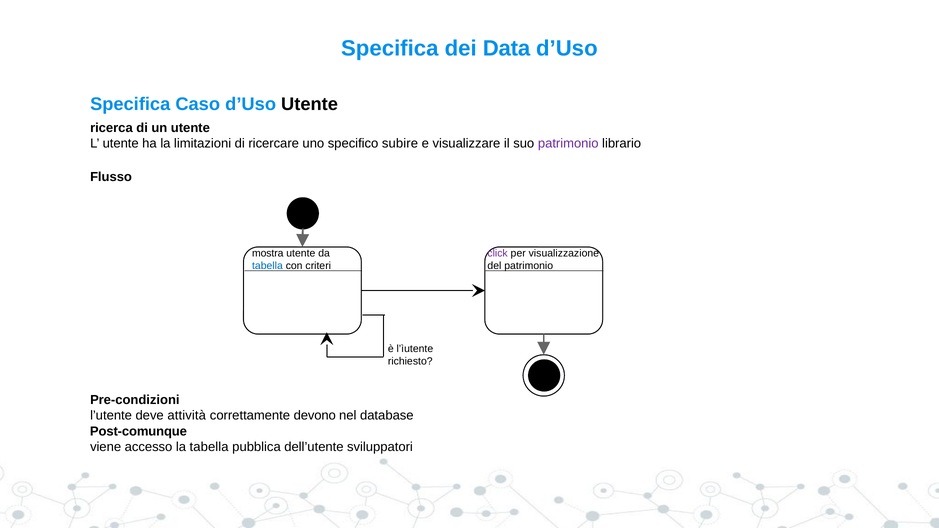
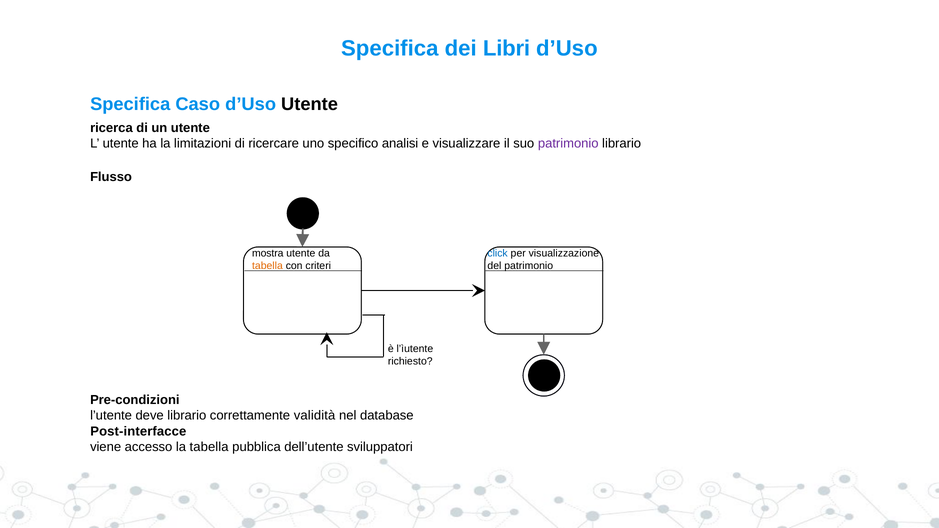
Data: Data -> Libri (507, 48)
subire: subire -> analisi (400, 144)
click colour: purple -> blue (498, 254)
tabella colour: blue -> orange (267, 266)
deve attività: attività -> librario (187, 416)
devono: devono -> validità (315, 416)
Post-comunque: Post-comunque -> Post-interfacce (138, 431)
